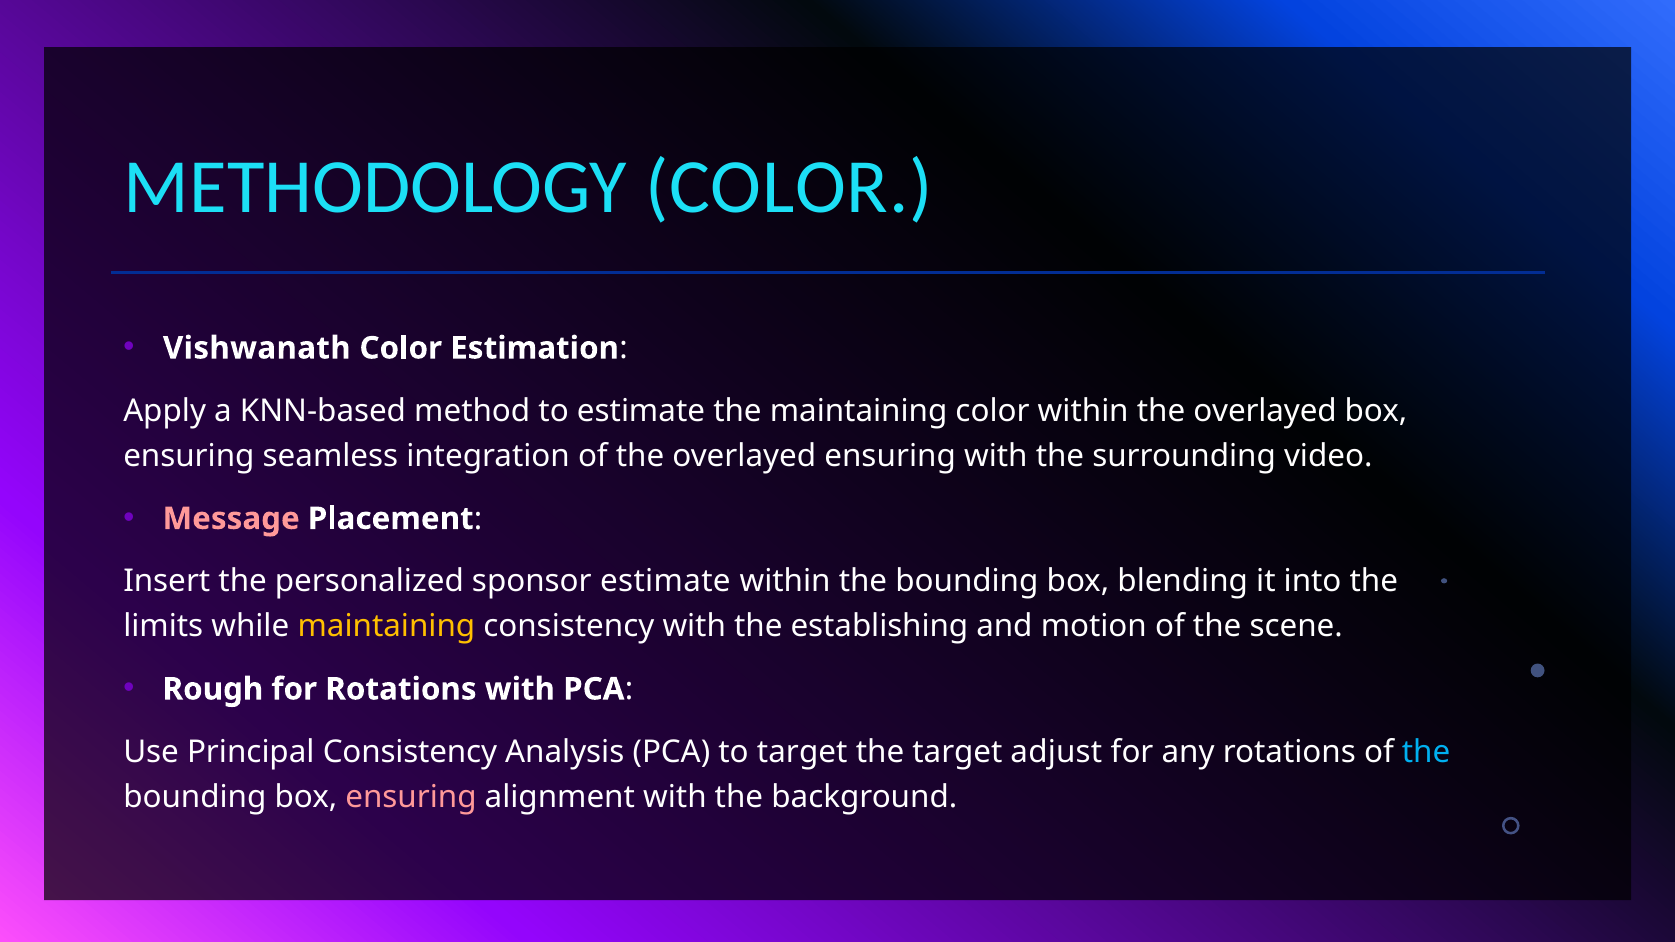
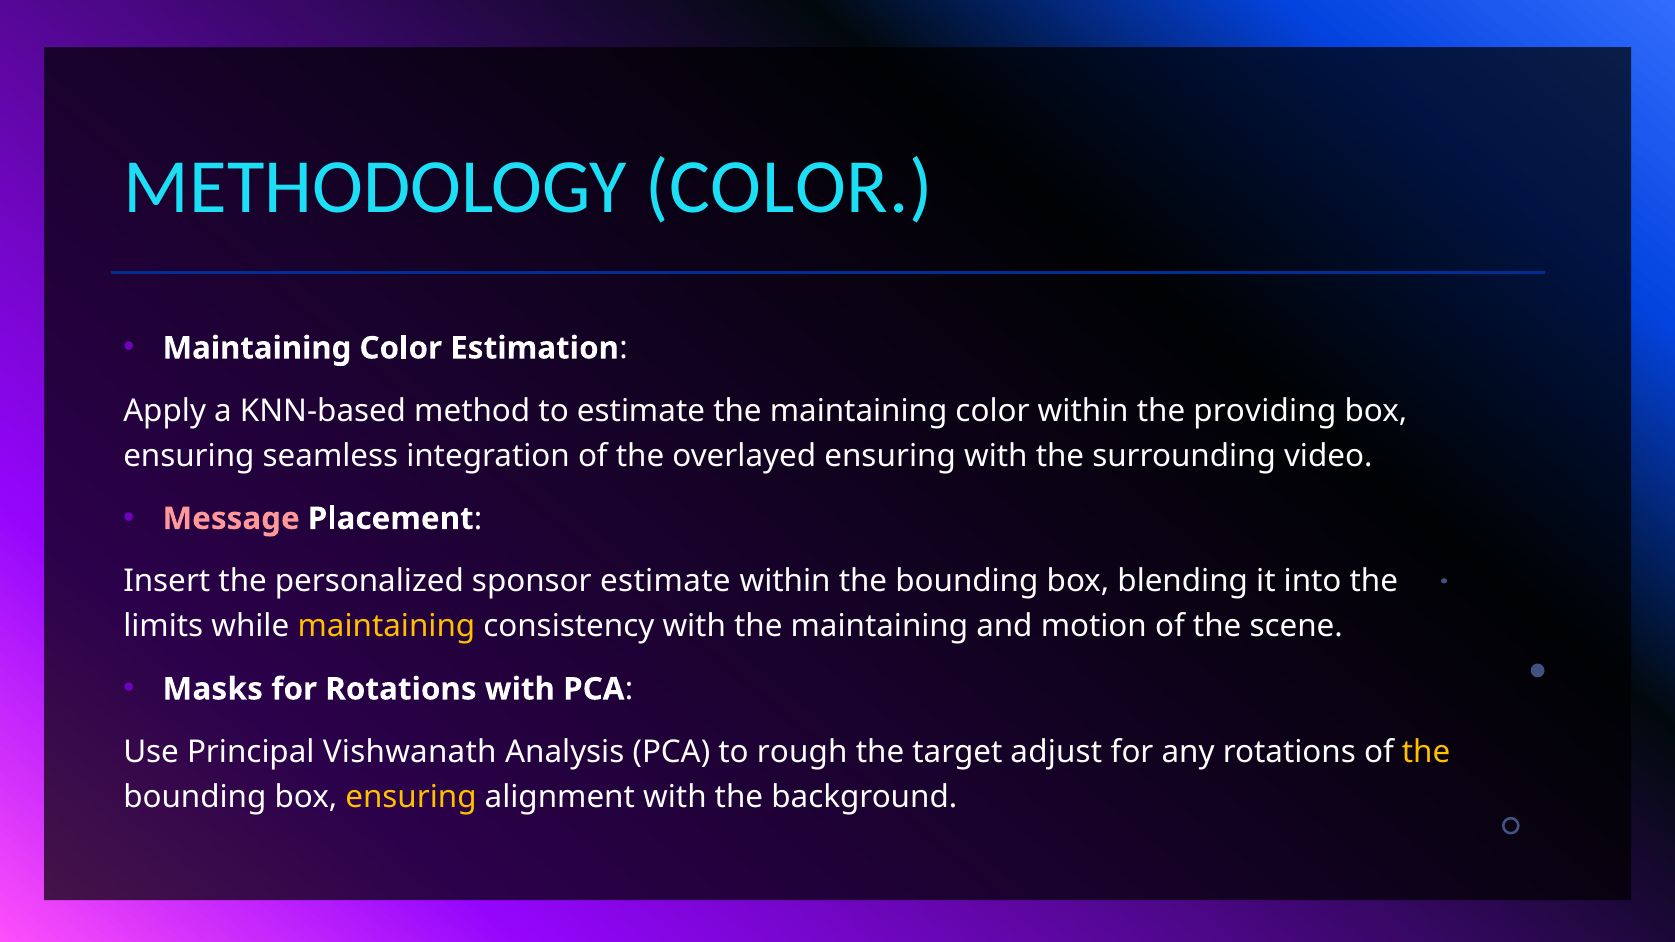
Vishwanath: Vishwanath -> Maintaining (257, 348)
within the overlayed: overlayed -> providing (1265, 411)
with the establishing: establishing -> maintaining (879, 627)
Rough: Rough -> Masks (213, 689)
Principal Consistency: Consistency -> Vishwanath (410, 752)
to target: target -> rough (802, 752)
the colour: light blue -> yellow (1426, 752)
ensuring colour: pink -> yellow (411, 797)
